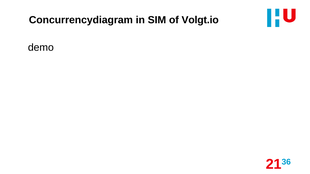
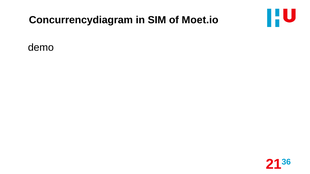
Volgt.io: Volgt.io -> Moet.io (200, 20)
